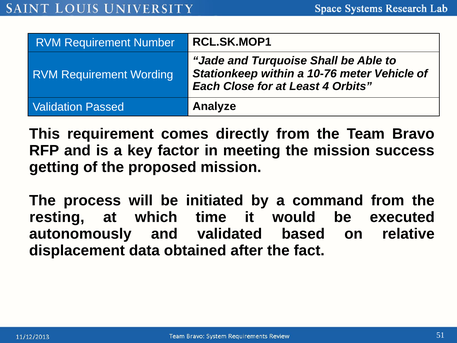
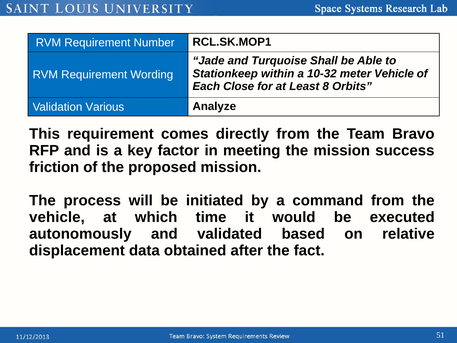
10-76: 10-76 -> 10-32 (322, 74)
4: 4 -> 8 (326, 86)
Passed: Passed -> Various (105, 107)
getting: getting -> friction (54, 167)
resting: resting -> vehicle (57, 217)
